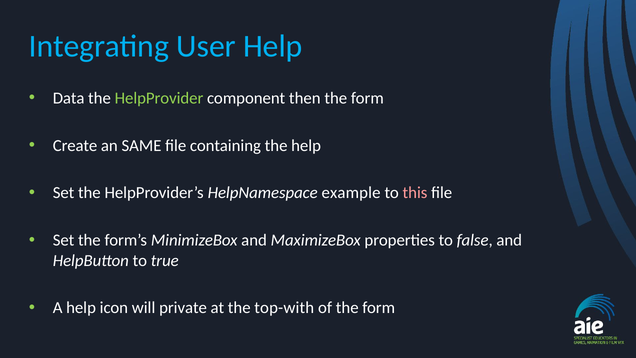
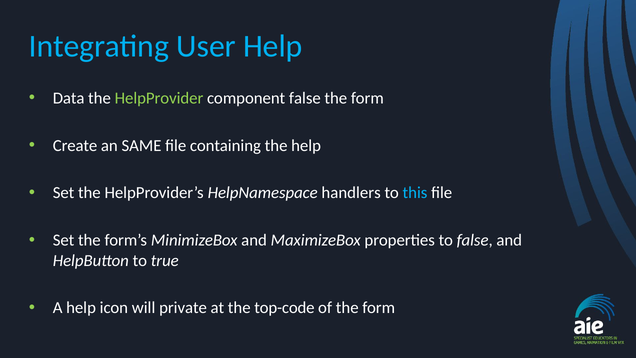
component then: then -> false (305, 98)
example: example -> handlers (351, 193)
this colour: pink -> light blue (415, 193)
top-with: top-with -> top-code (284, 308)
